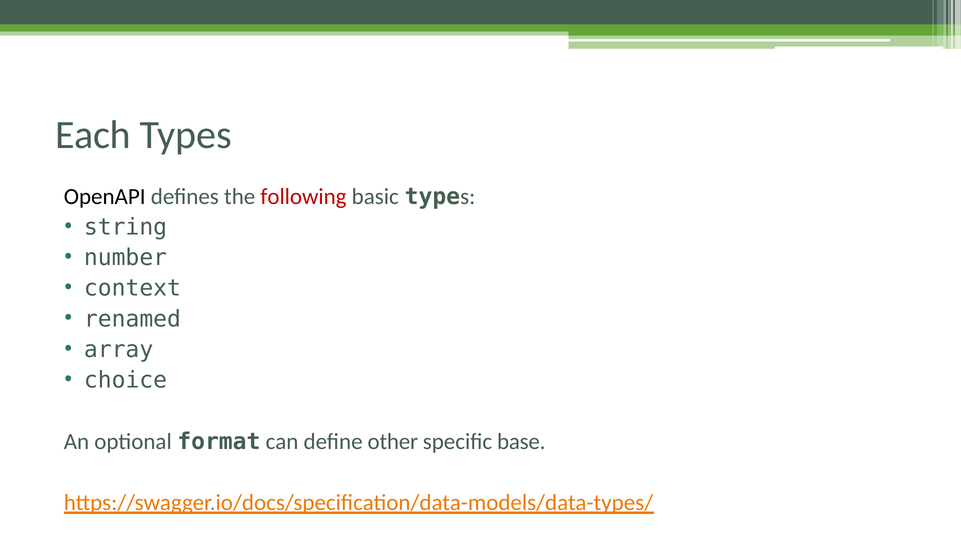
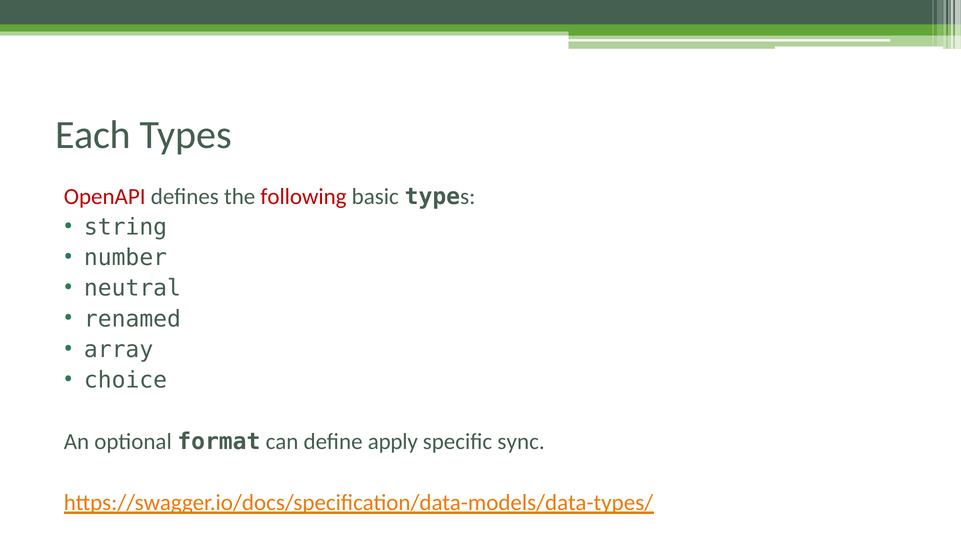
OpenAPI colour: black -> red (105, 196)
context: context -> neutral (132, 288)
other: other -> apply (393, 441)
base: base -> sync (521, 441)
